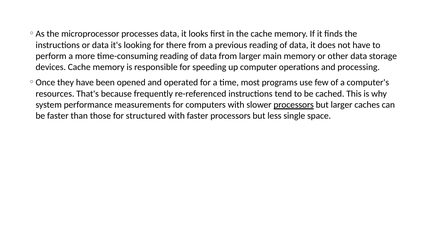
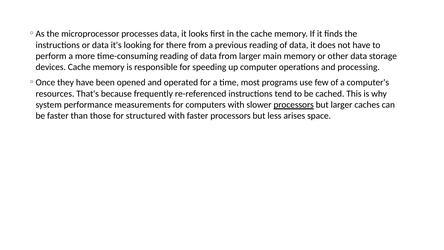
single: single -> arises (294, 116)
